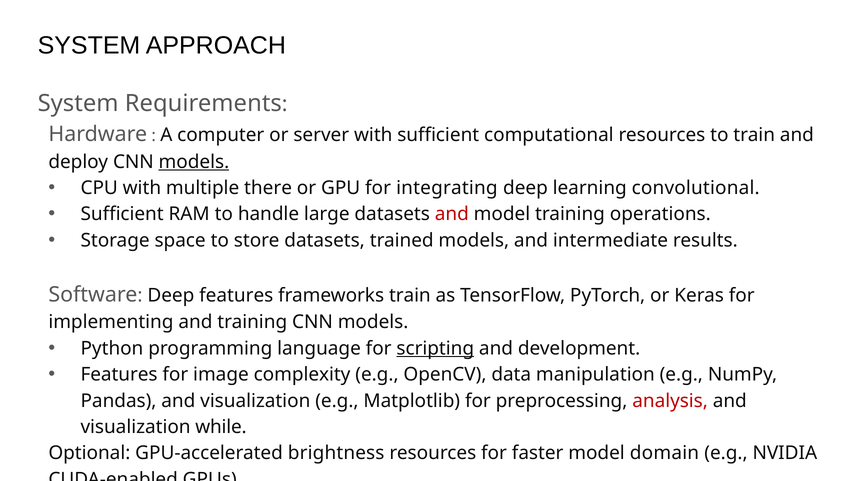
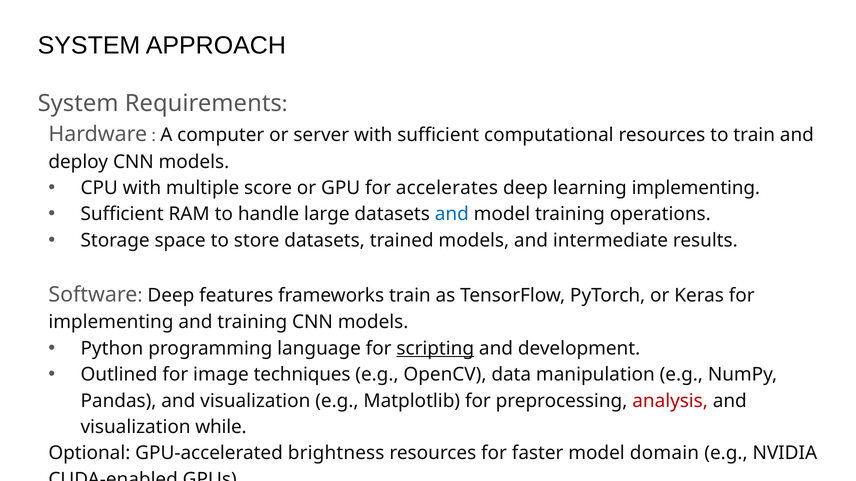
models underline: present -> none (194, 162)
there: there -> score (268, 188)
integrating: integrating -> accelerates (447, 188)
learning convolutional: convolutional -> implementing (696, 188)
and colour: red -> blue (452, 214)
Features: Features -> Outlined (119, 375)
complexity: complexity -> techniques (302, 375)
